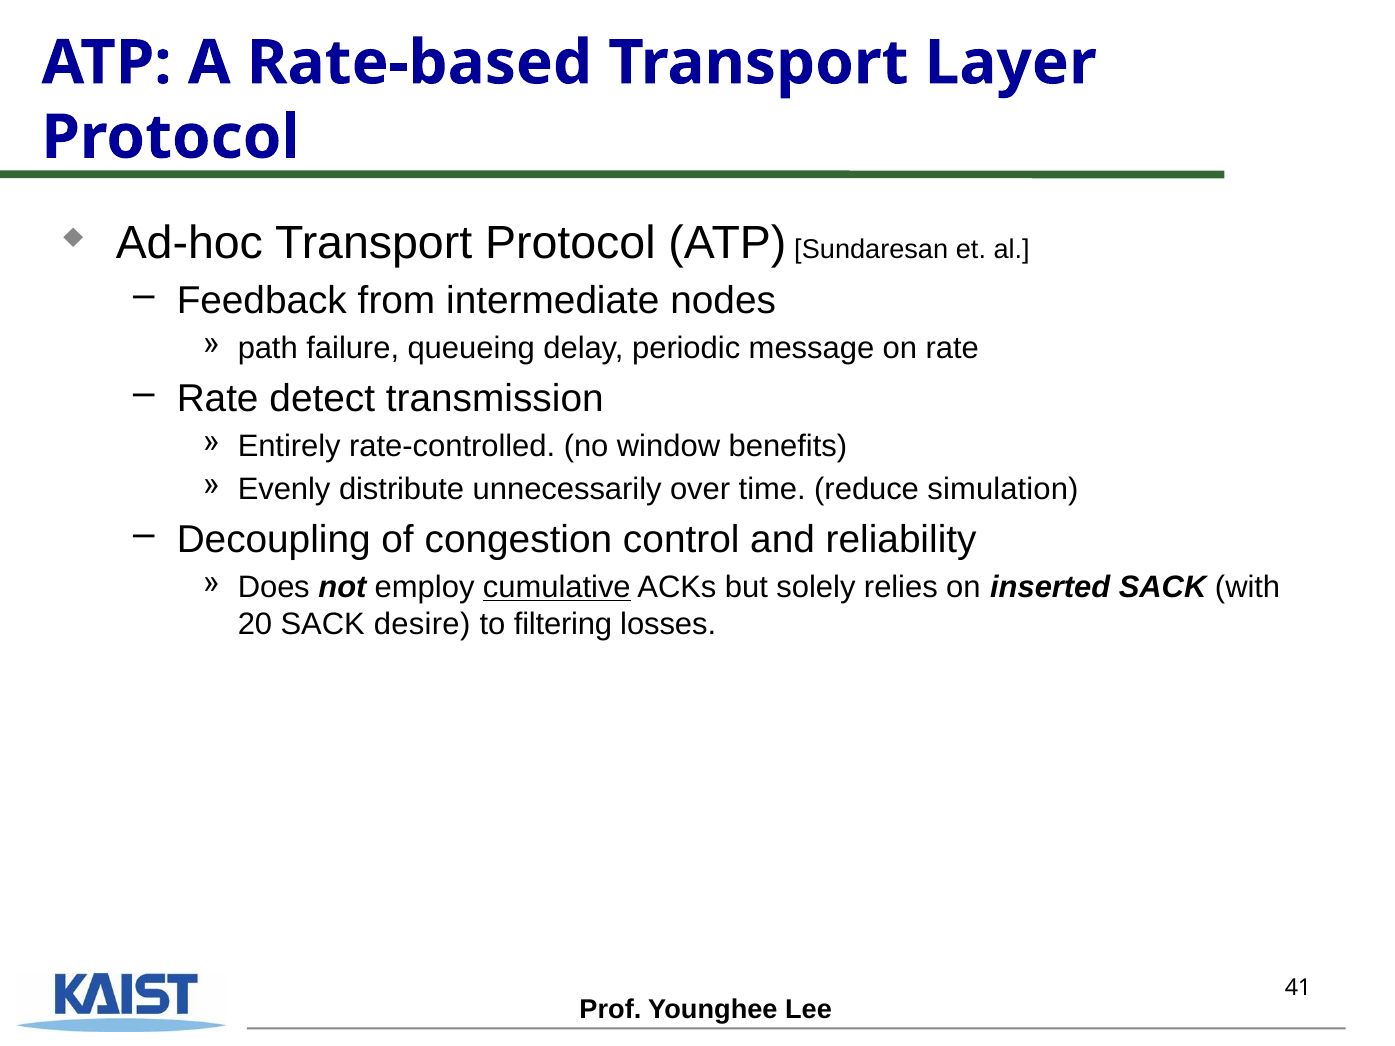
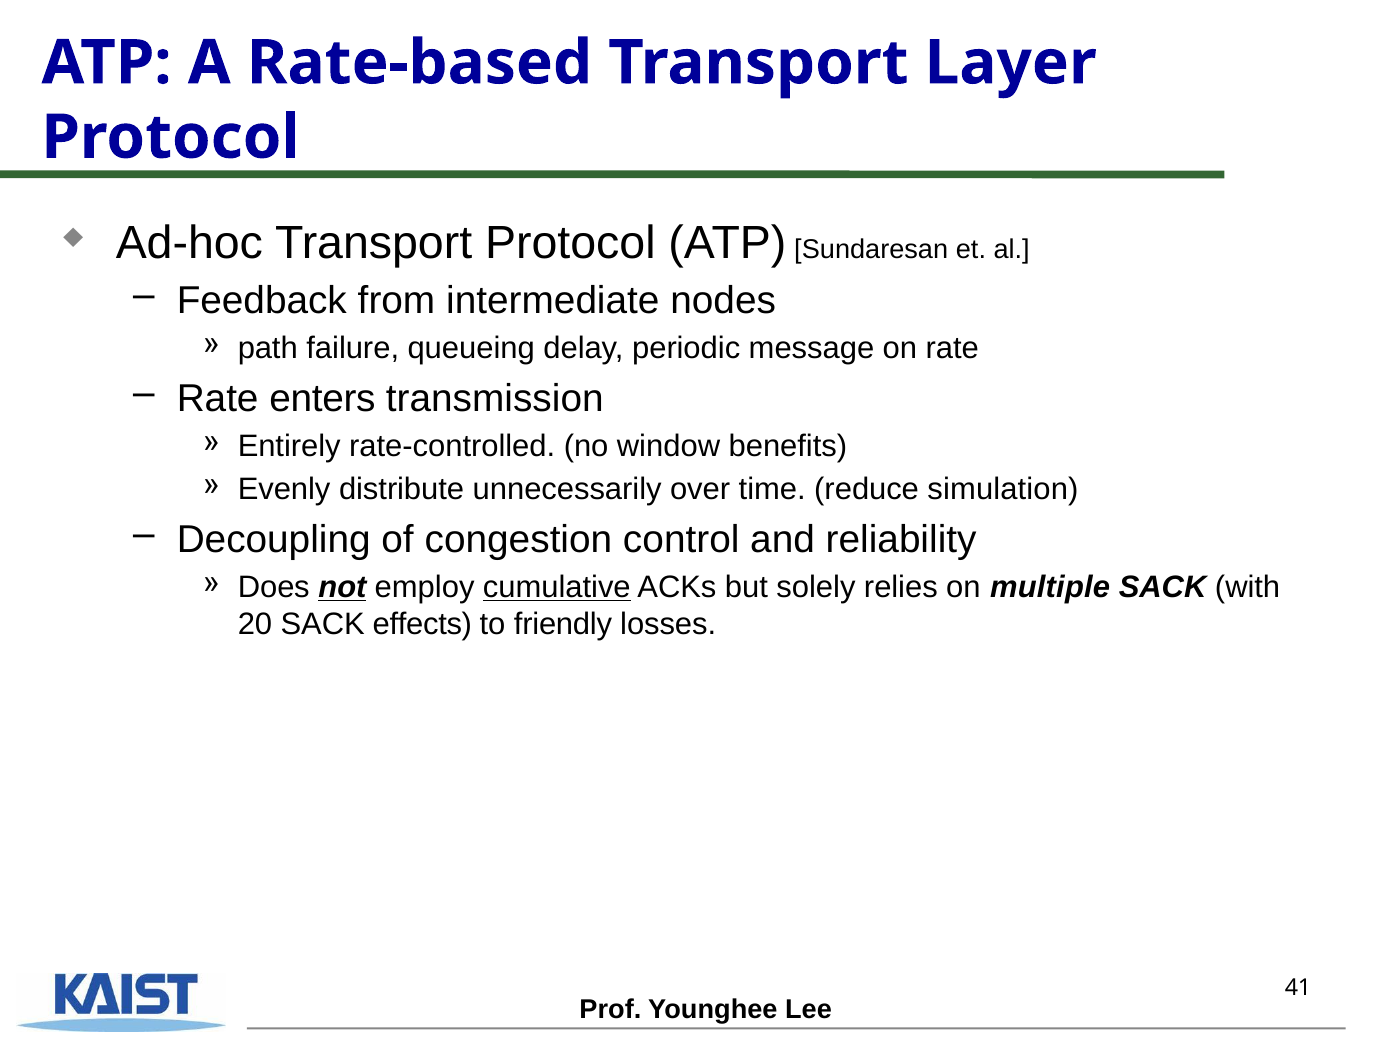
detect: detect -> enters (322, 399)
not underline: none -> present (342, 587)
inserted: inserted -> multiple (1050, 587)
desire: desire -> effects (422, 624)
filtering: filtering -> friendly (563, 624)
